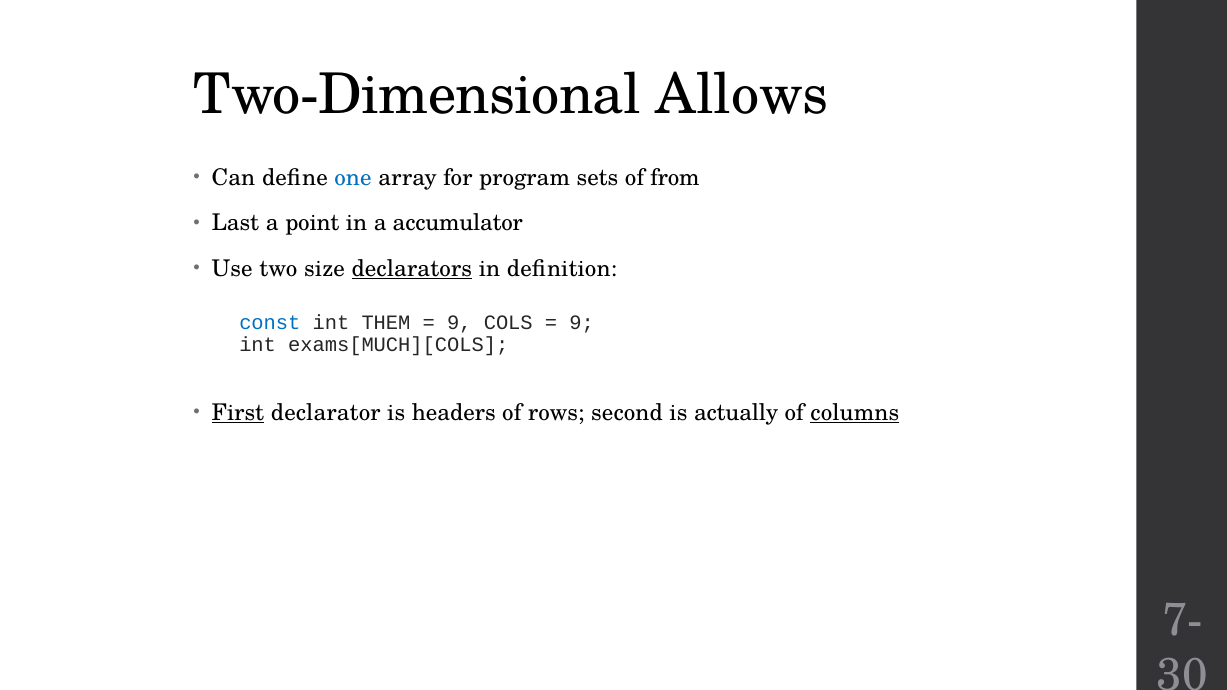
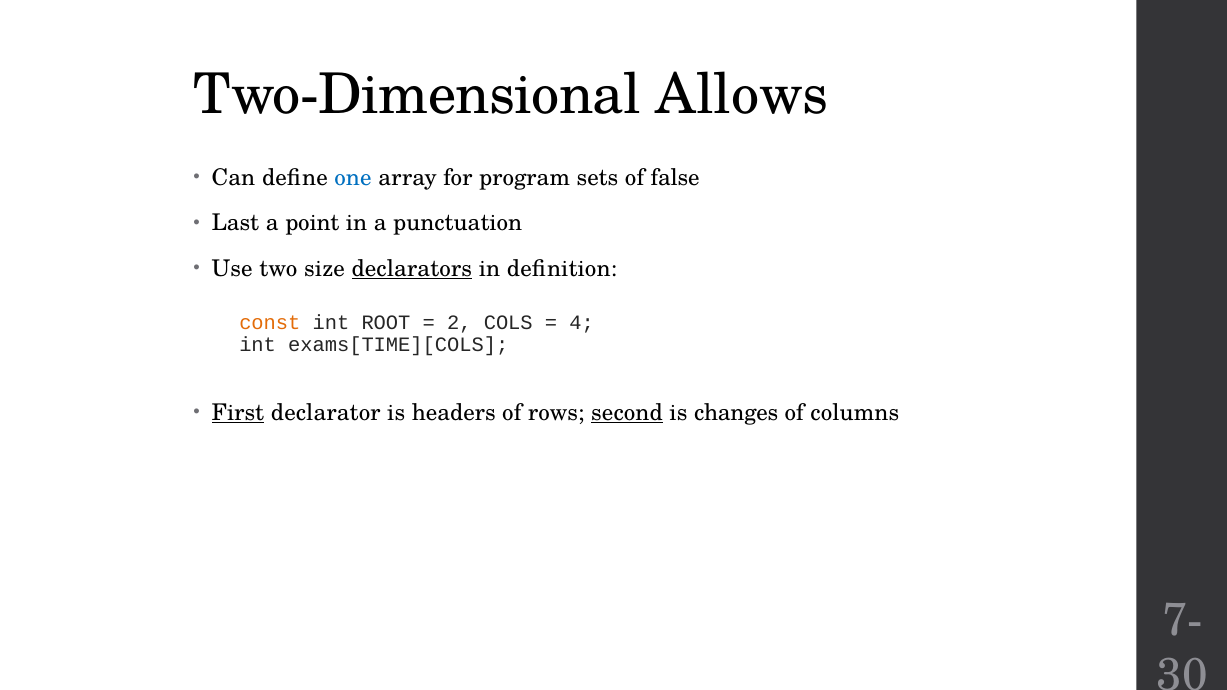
from: from -> false (675, 178)
accumulator: accumulator -> punctuation (458, 223)
const colour: blue -> orange (270, 323)
THEM: THEM -> ROOT (386, 323)
9: 9 -> 2 (459, 323)
9: 9 -> 4 (582, 323)
exams[MUCH][COLS: exams[MUCH][COLS -> exams[TIME][COLS (398, 345)
second underline: none -> present (627, 413)
actually: actually -> changes (736, 413)
columns underline: present -> none (855, 413)
